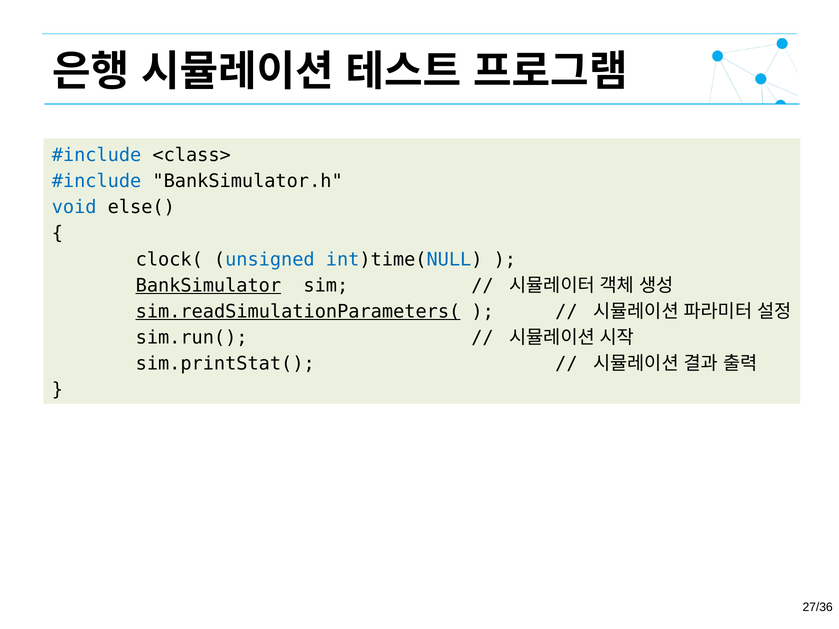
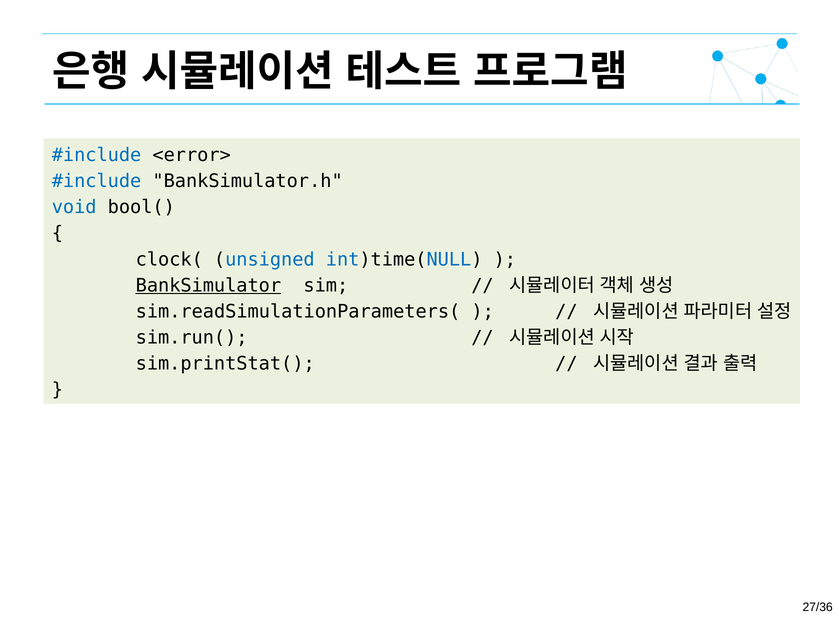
<class>: <class> -> <error> (192, 155)
else(: else( -> bool( (141, 207)
sim.readSimulationParameters( underline: present -> none (298, 312)
